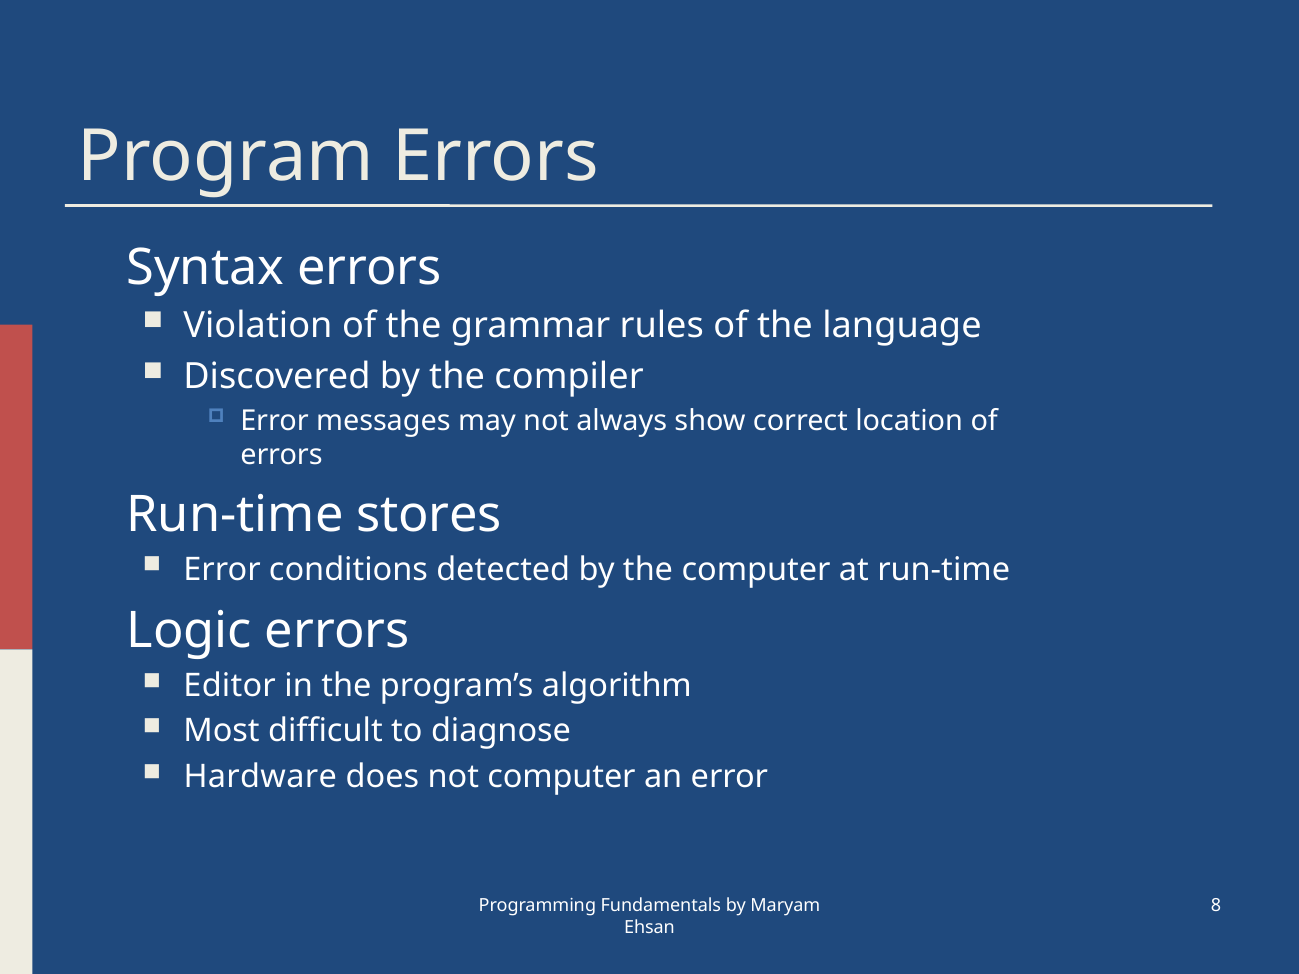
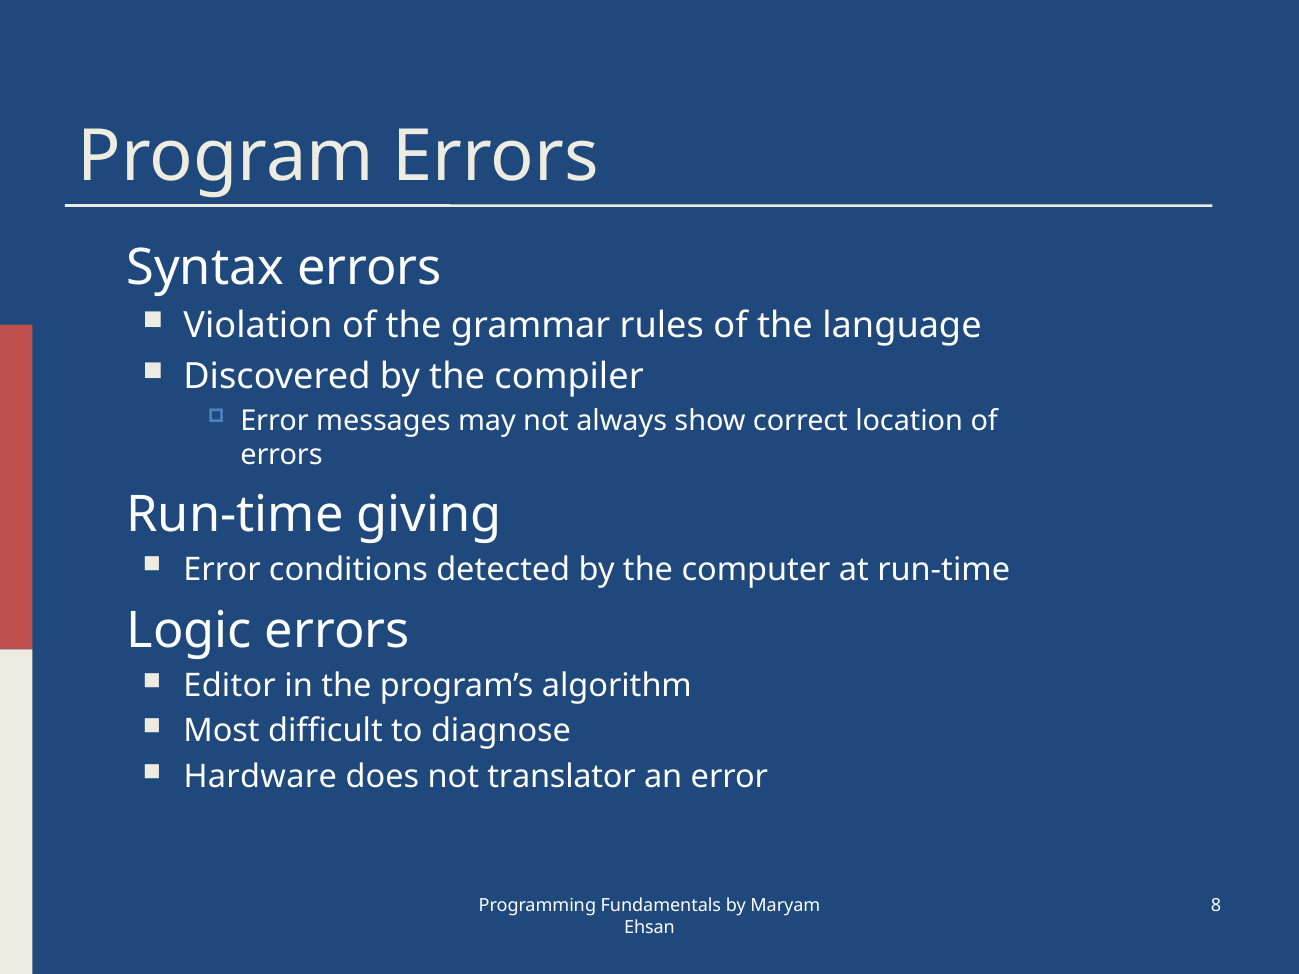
stores: stores -> giving (429, 515)
not computer: computer -> translator (562, 777)
